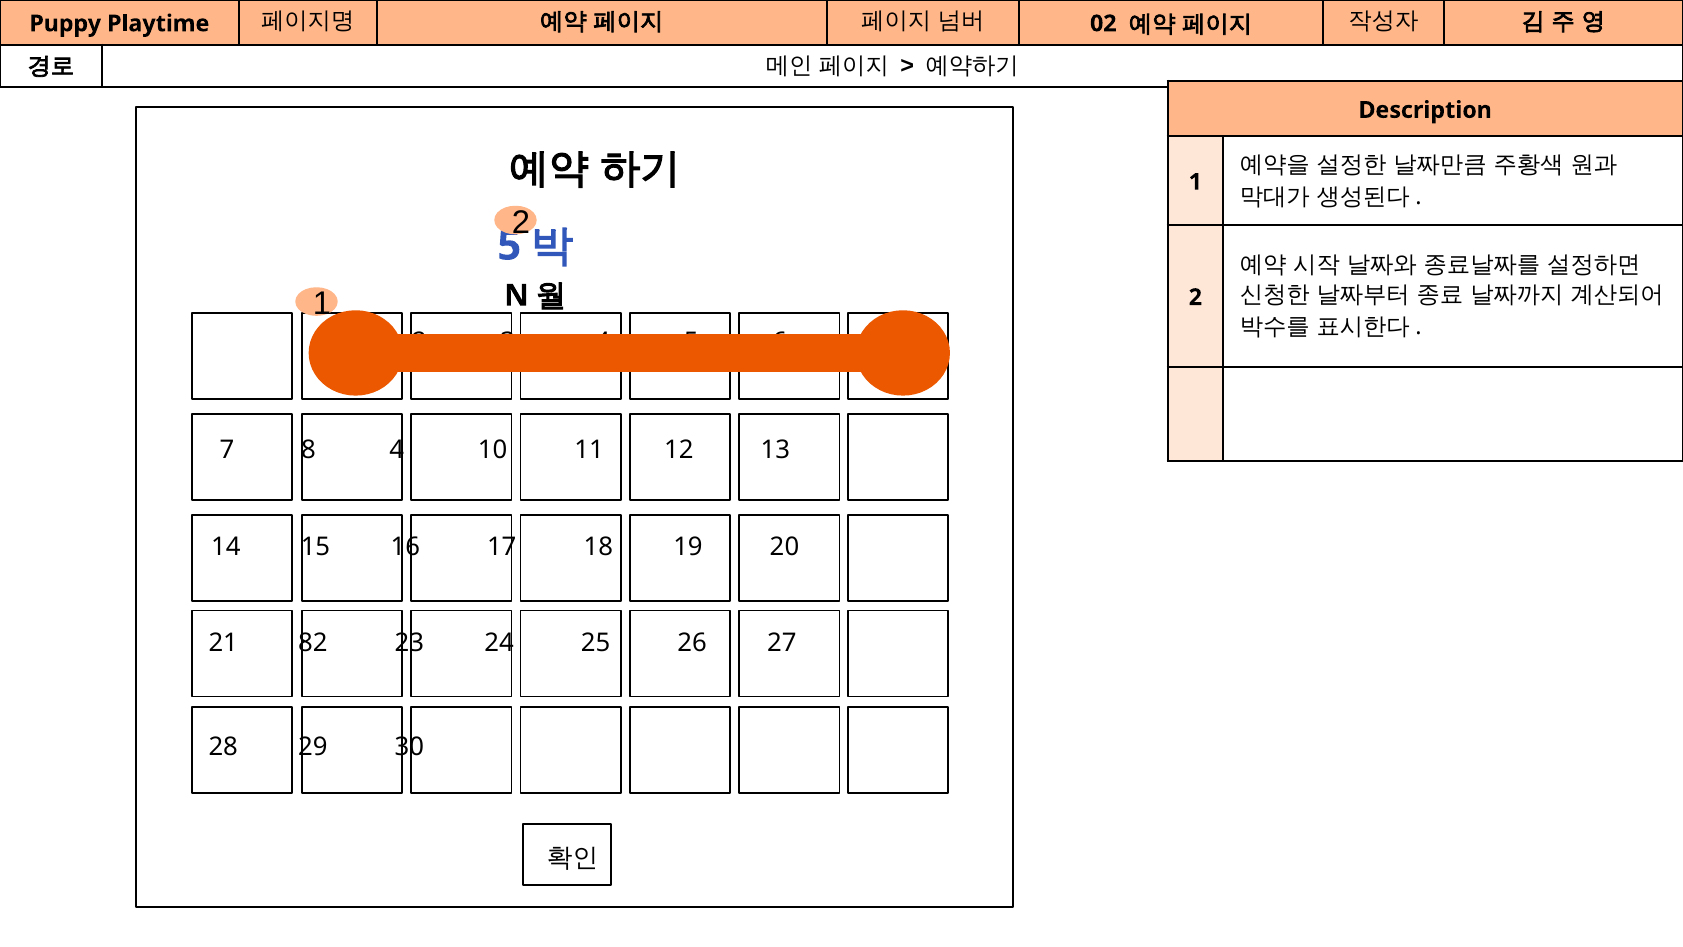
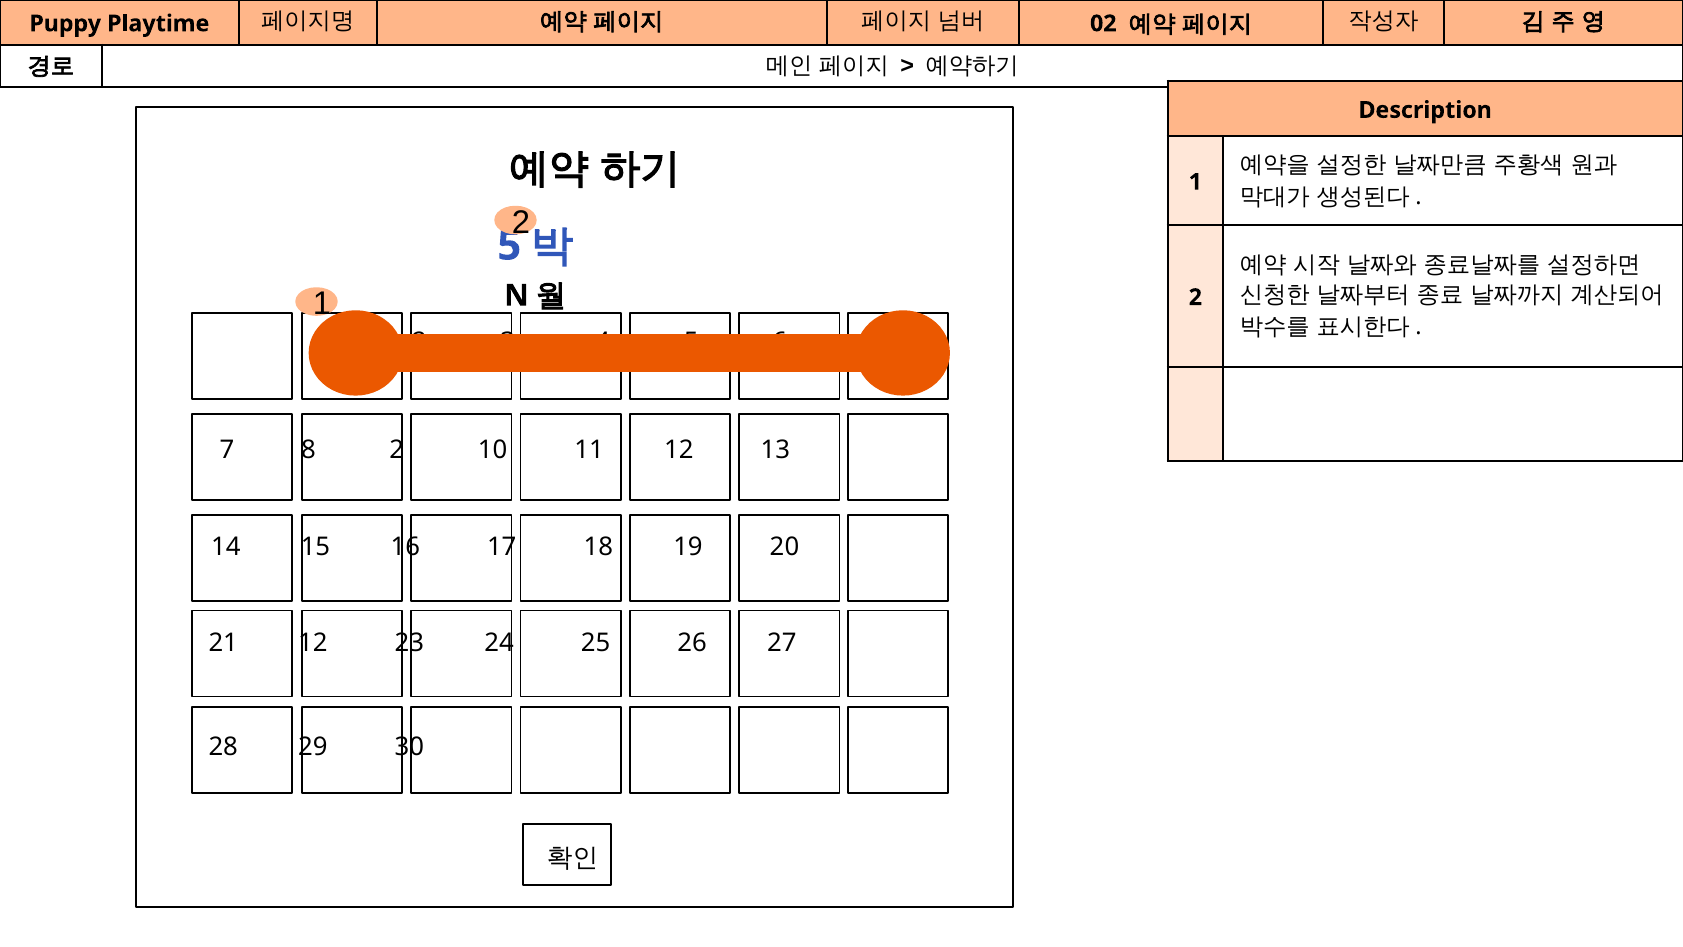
8 4: 4 -> 2 (397, 450)
21 82: 82 -> 12 (313, 643)
